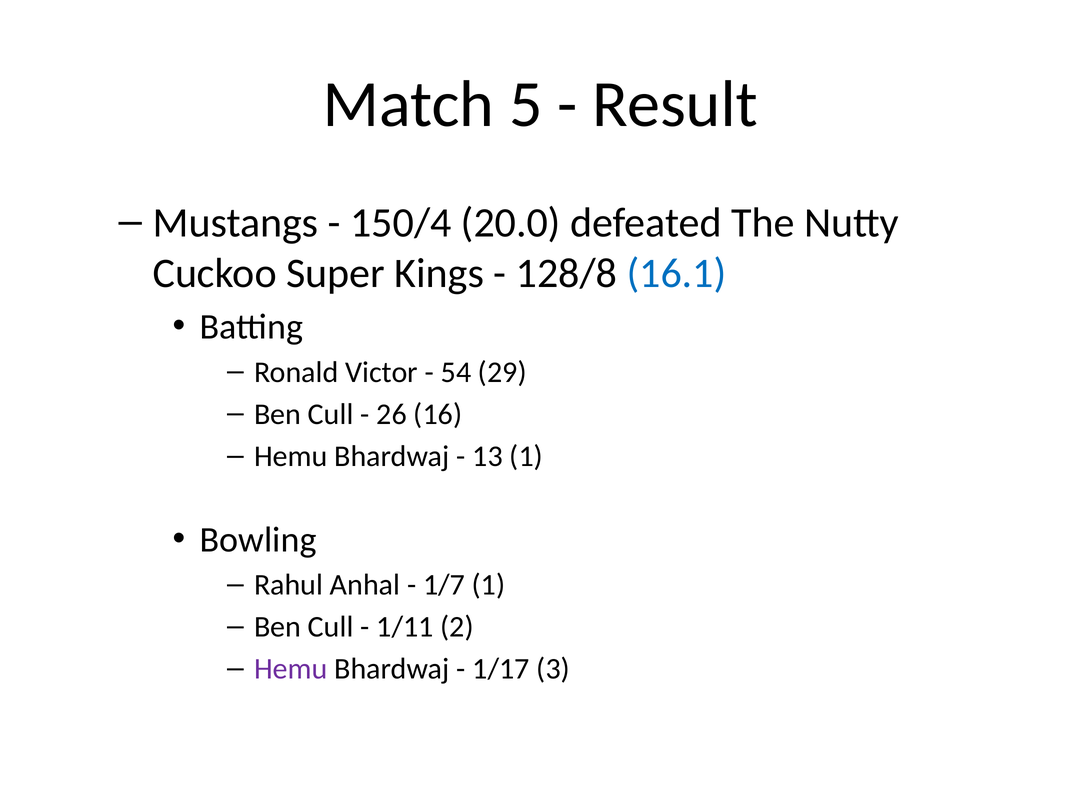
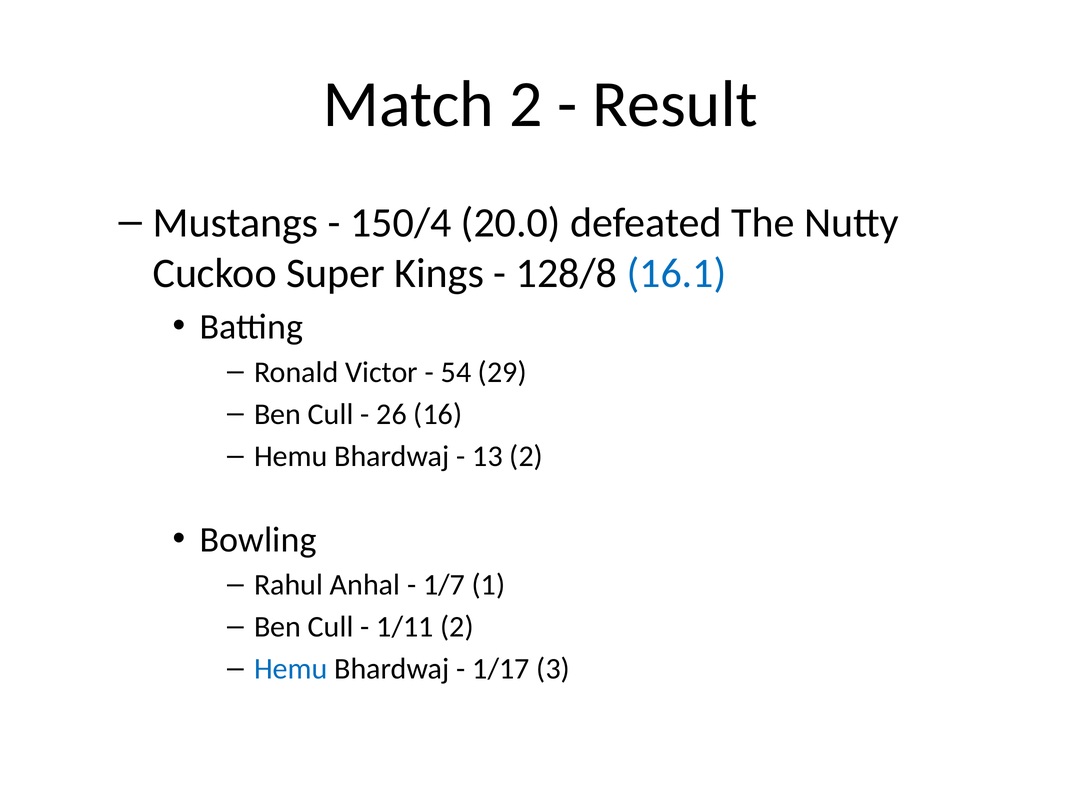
Match 5: 5 -> 2 (526, 105)
13 1: 1 -> 2 (526, 456)
Hemu colour: purple -> blue (291, 669)
